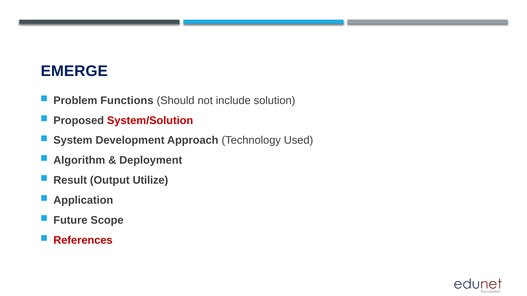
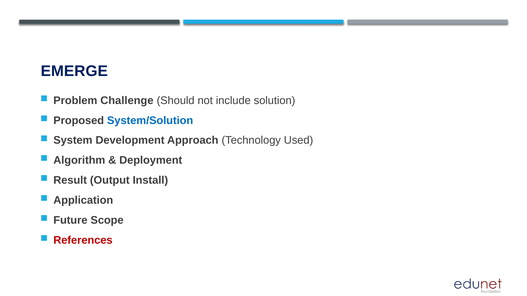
Functions: Functions -> Challenge (127, 101)
System/Solution colour: red -> blue (150, 121)
Utilize: Utilize -> Install (150, 181)
